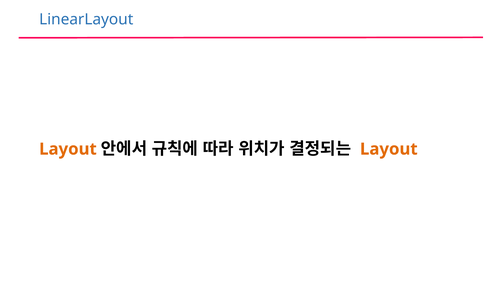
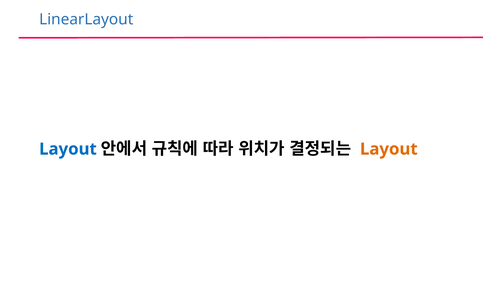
Layout colour: orange -> blue (68, 149)
